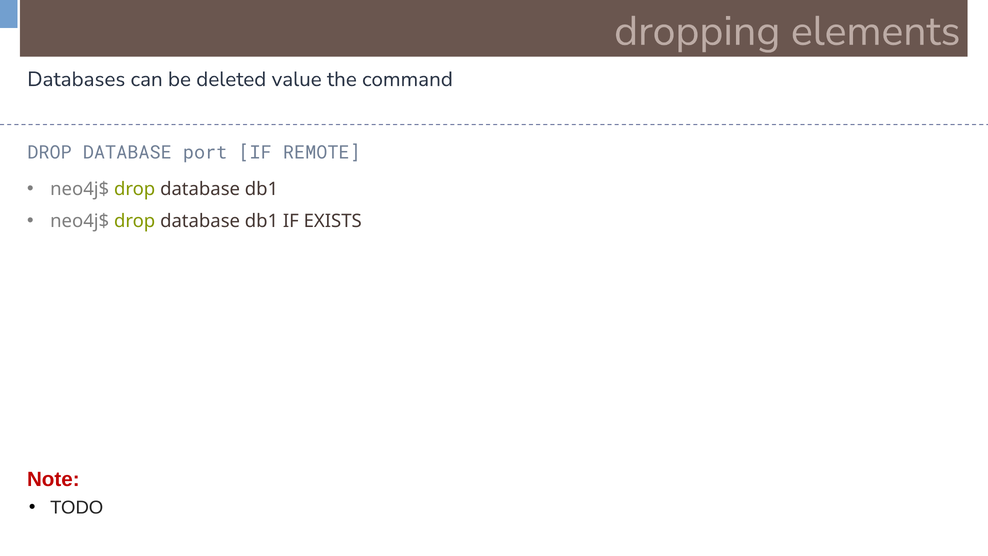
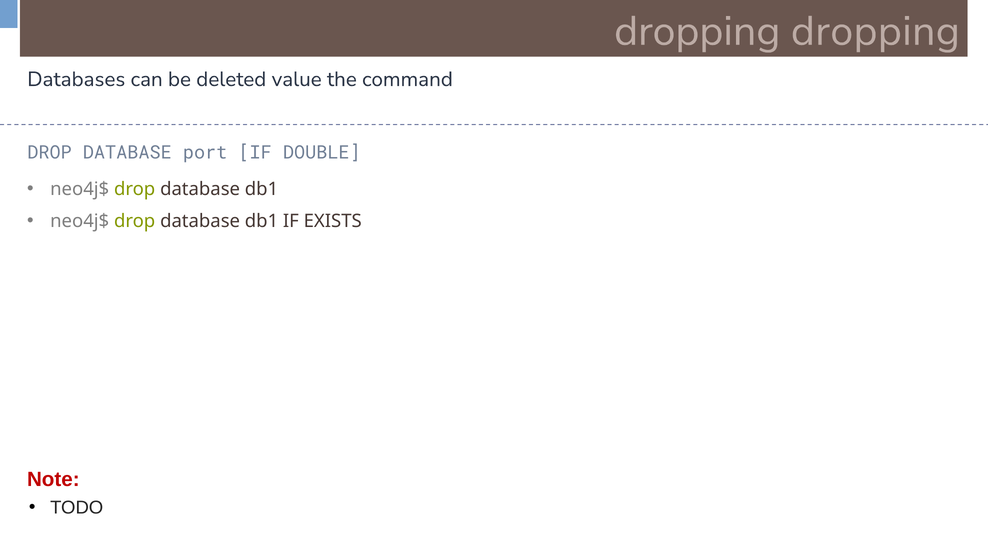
dropping elements: elements -> dropping (875, 31)
REMOTE: REMOTE -> DOUBLE (322, 153)
